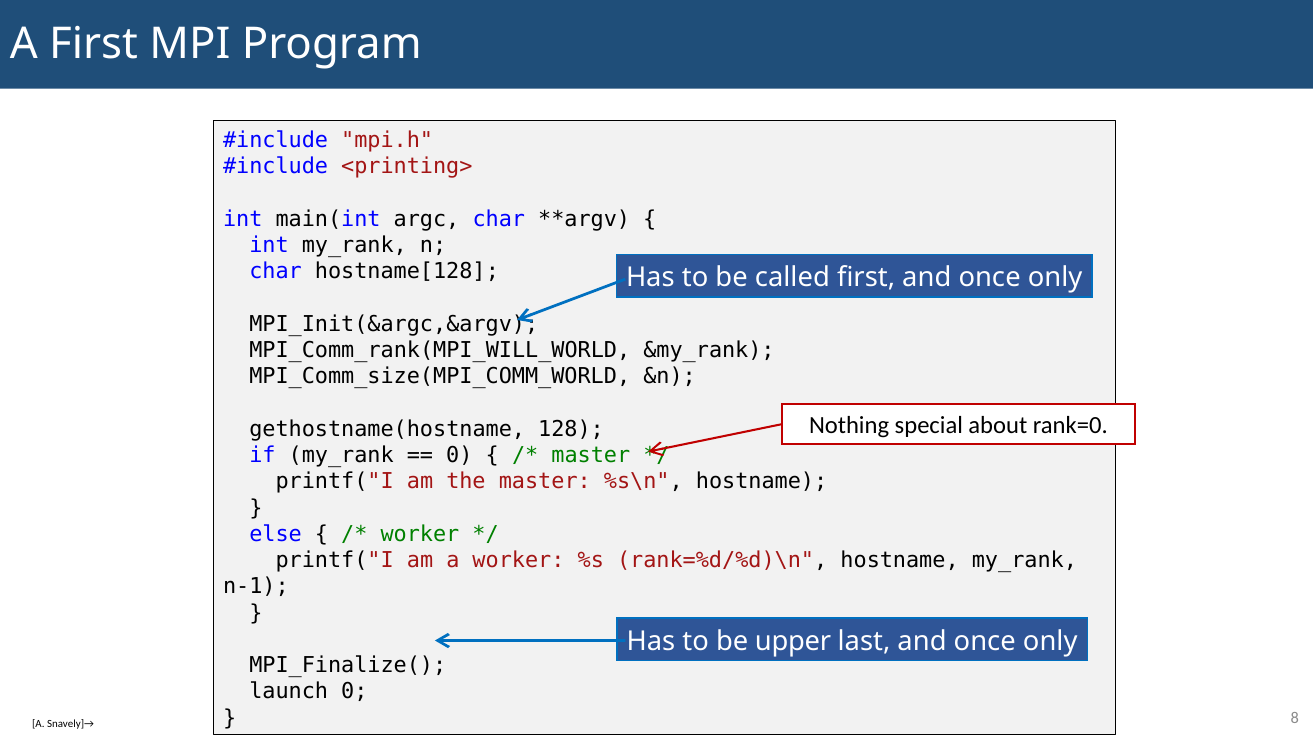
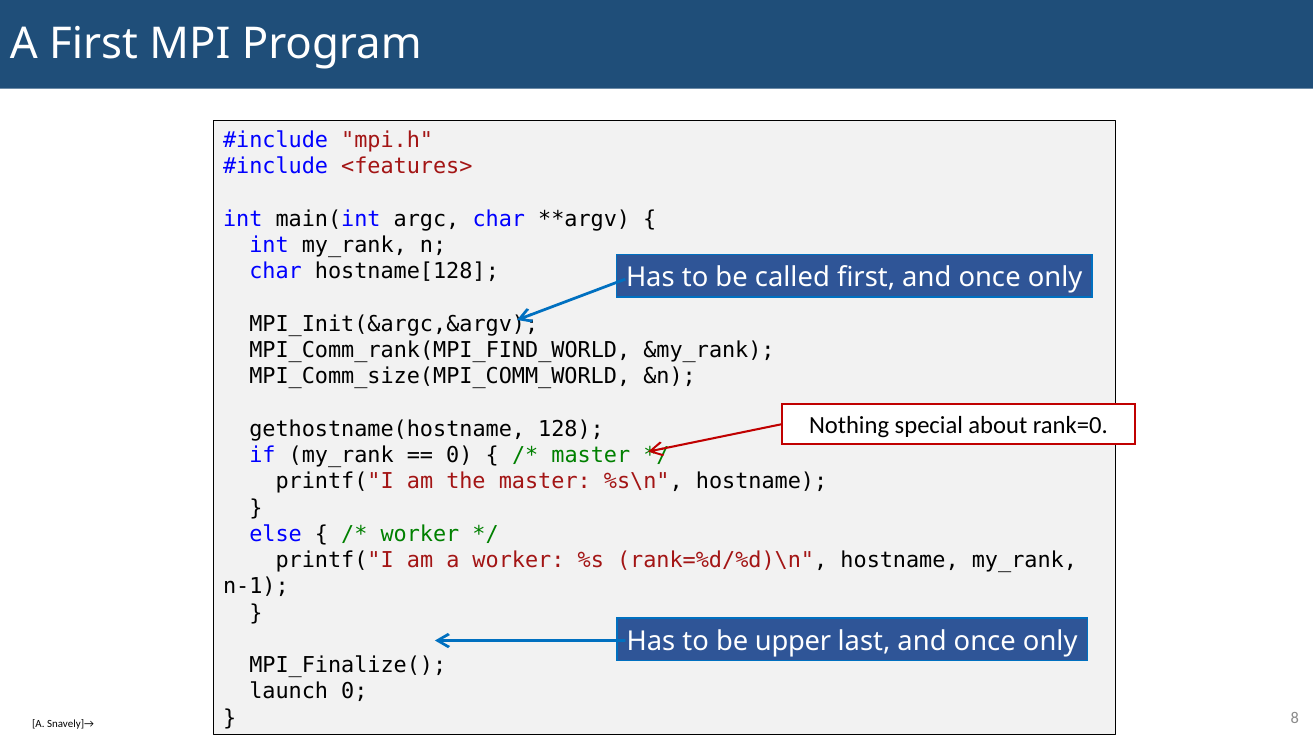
<printing>: <printing> -> <features> (407, 166)
MPI_Comm_rank(MPI_WILL_WORLD: MPI_Comm_rank(MPI_WILL_WORLD -> MPI_Comm_rank(MPI_FIND_WORLD (440, 350)
